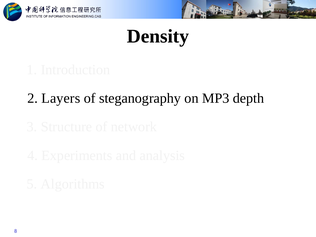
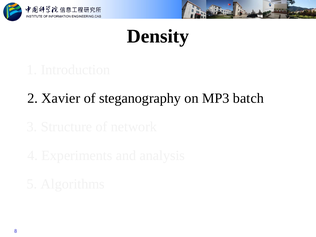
Layers: Layers -> Xavier (61, 98)
depth: depth -> batch (248, 98)
